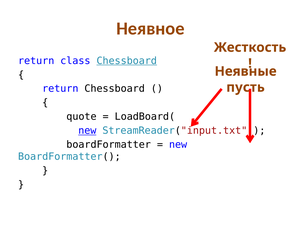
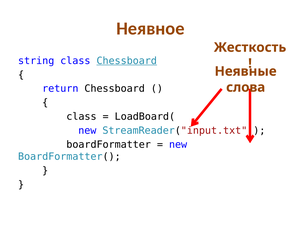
return: return -> string (36, 61)
пусть: пусть -> слова (246, 88)
quote: quote -> class (81, 117)
new underline: present -> none (87, 131)
